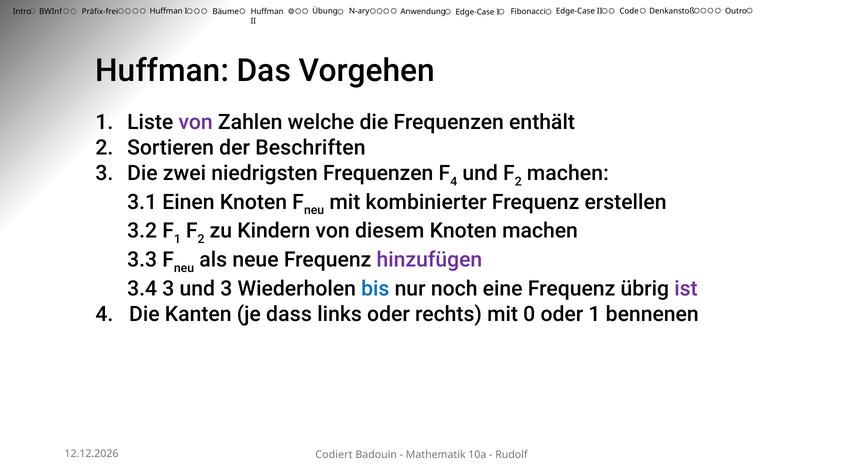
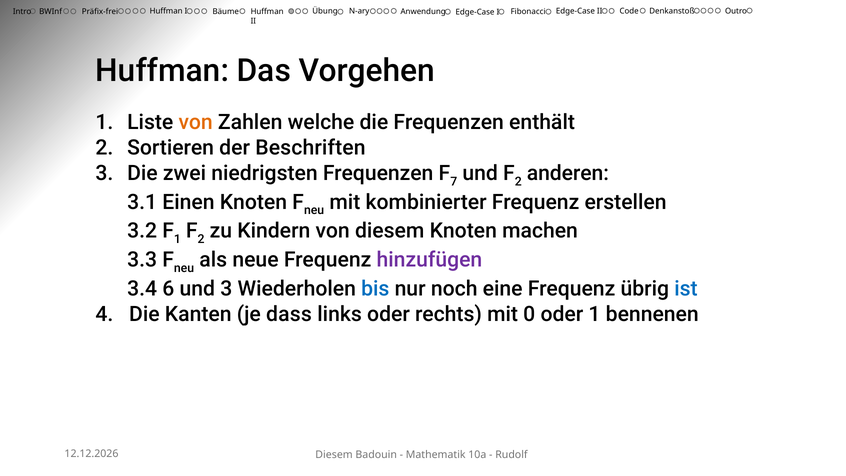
von colour: purple -> orange (196, 122)
4: 4 -> 7 (454, 181)
2 machen: machen -> anderen (568, 173)
3.4 3: 3 -> 6 (168, 289)
ist colour: purple -> blue (686, 289)
Codiert: Codiert -> Diesem (334, 454)
